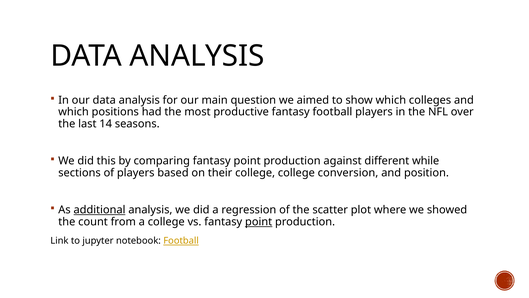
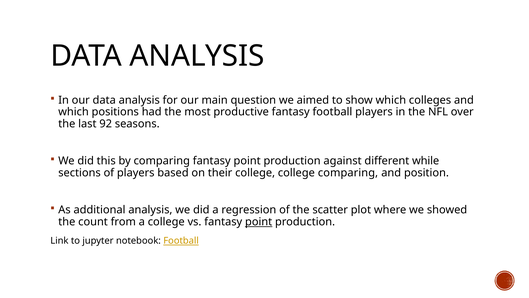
14: 14 -> 92 (106, 124)
college conversion: conversion -> comparing (348, 173)
additional underline: present -> none (100, 210)
